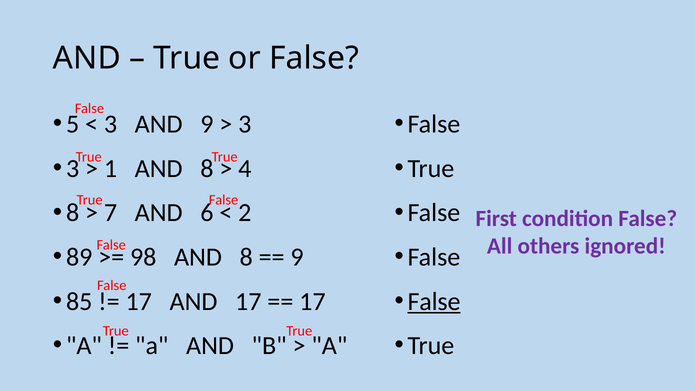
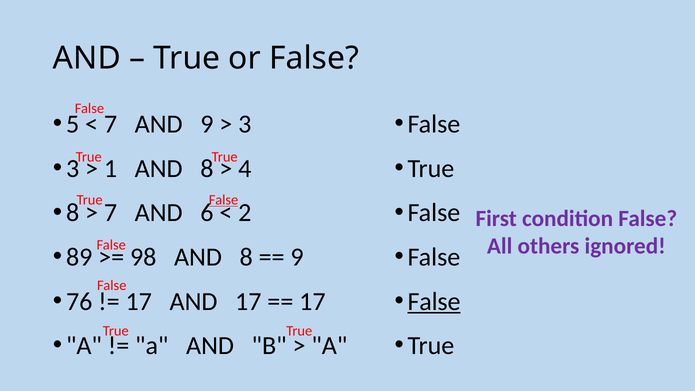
3: 3 -> 7 (111, 124)
False underline: none -> present (223, 200)
85: 85 -> 76 (79, 301)
